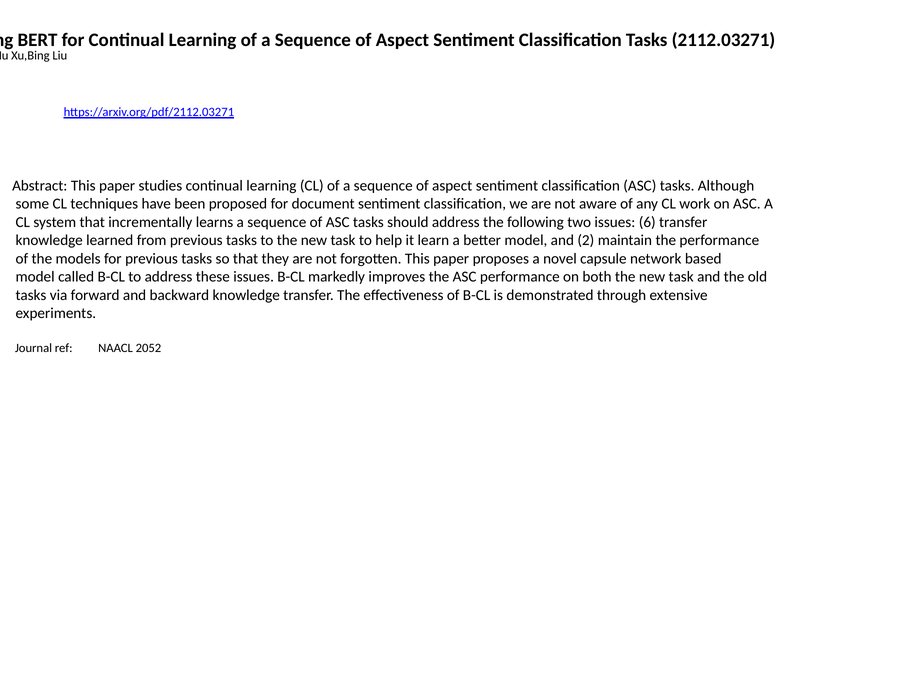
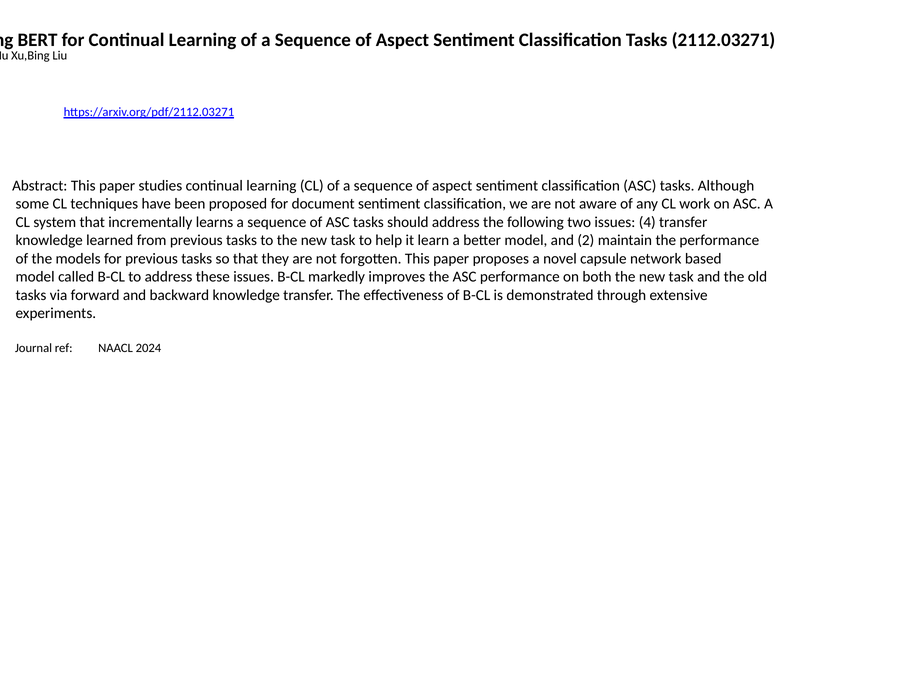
6: 6 -> 4 (647, 222)
2052: 2052 -> 2024 (148, 348)
